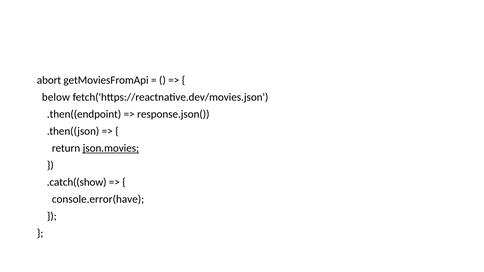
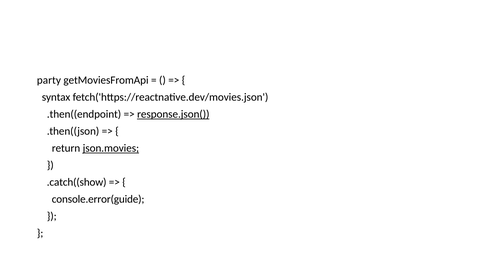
abort: abort -> party (49, 80)
below: below -> syntax (56, 97)
response.json( underline: none -> present (173, 114)
console.error(have: console.error(have -> console.error(guide (98, 199)
